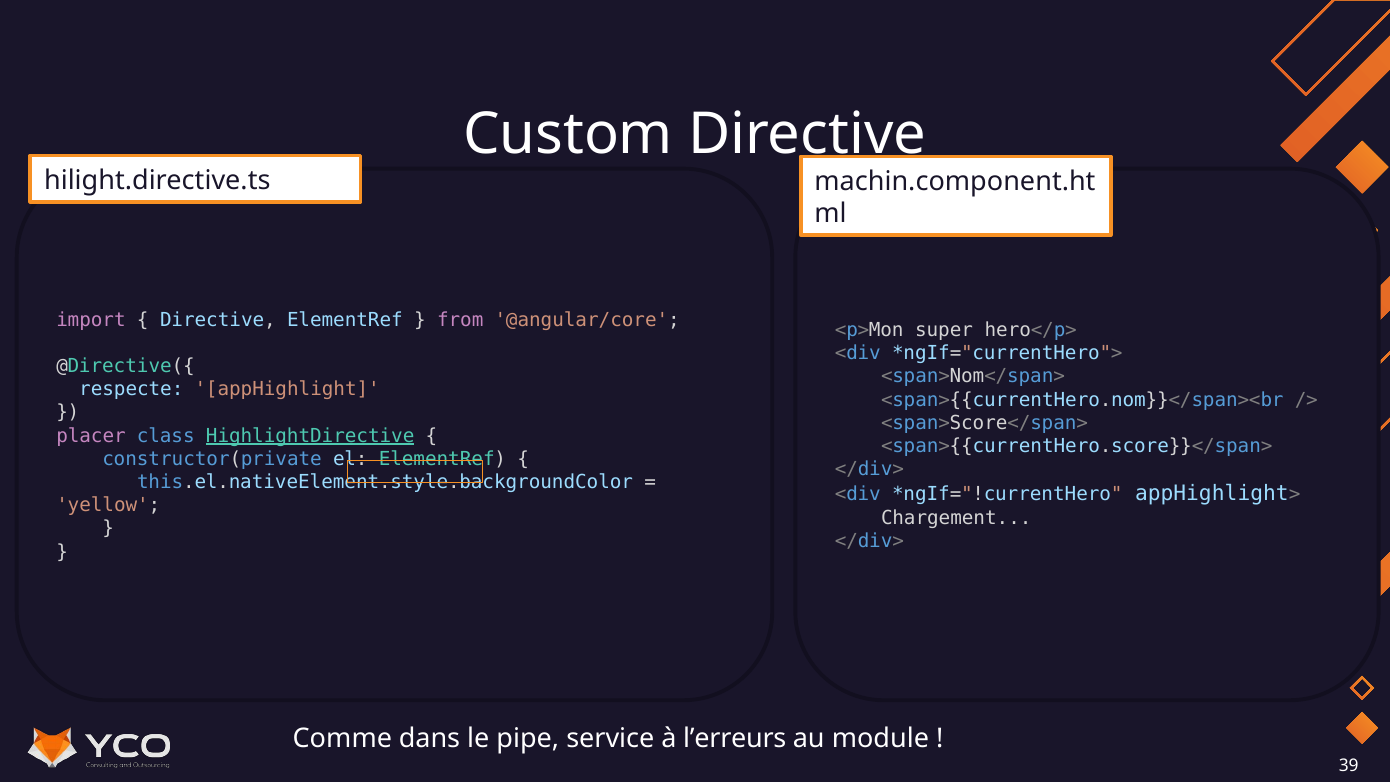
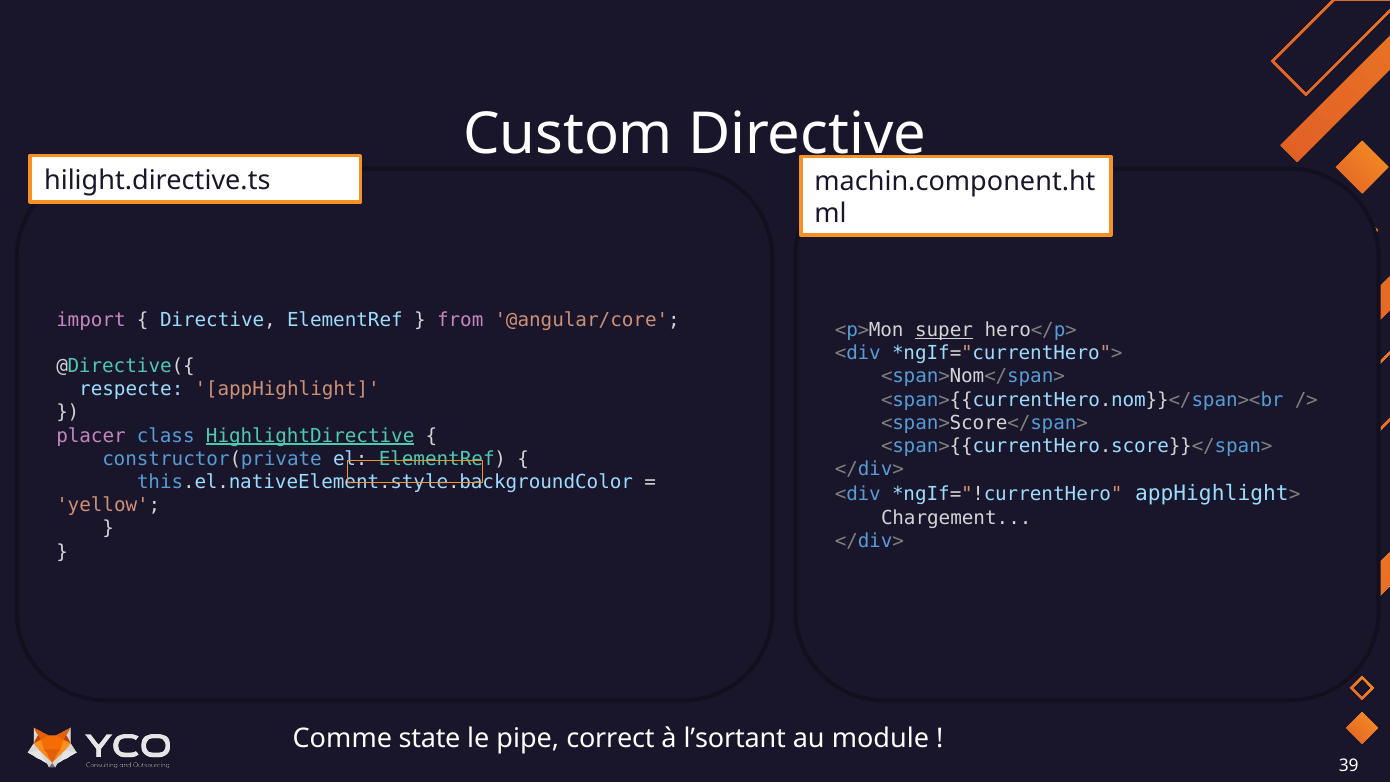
super underline: none -> present (944, 330)
dans: dans -> state (430, 739)
service: service -> correct (610, 739)
l’erreurs: l’erreurs -> l’sortant (735, 739)
